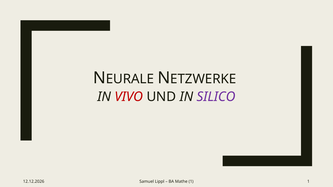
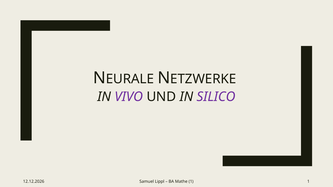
VIVO colour: red -> purple (129, 97)
